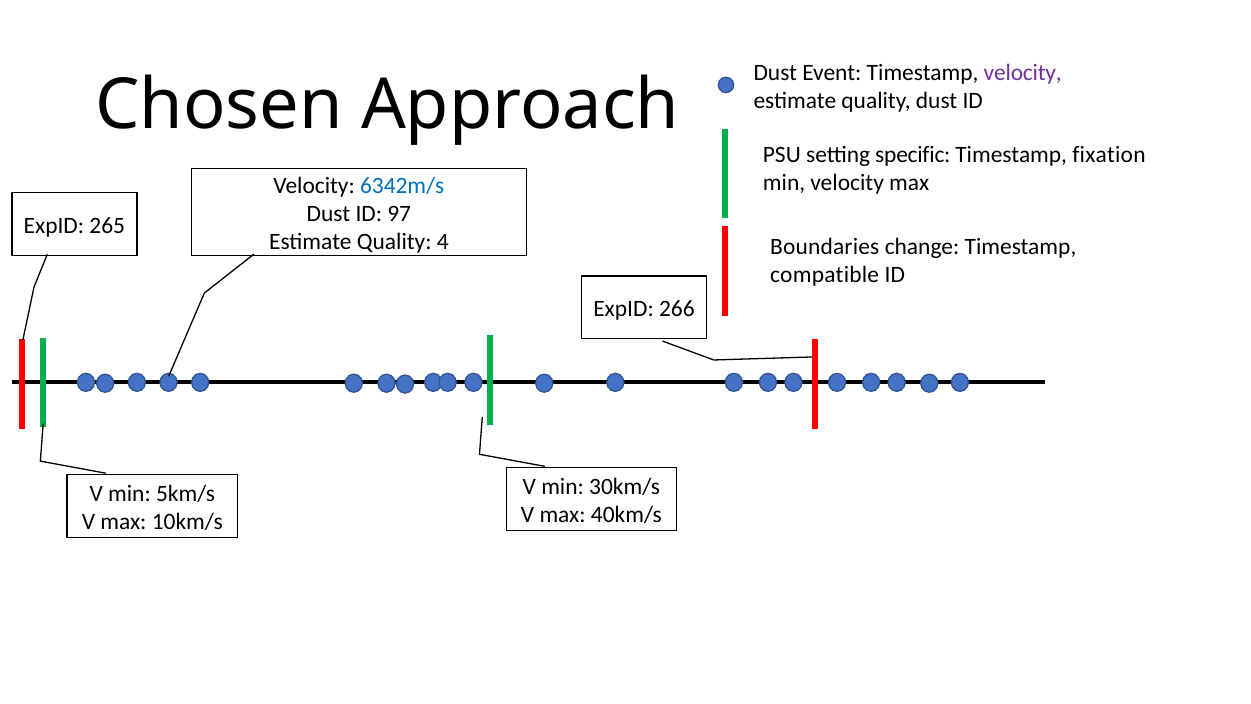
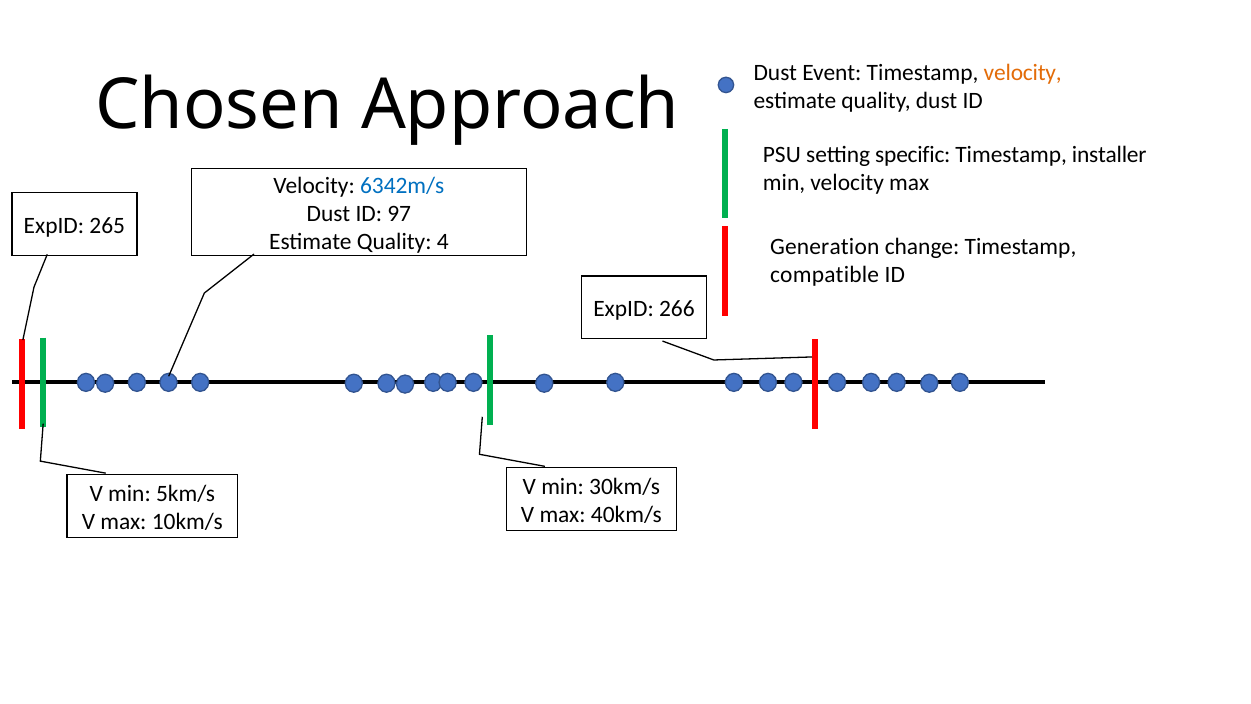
velocity colour: purple -> orange (1023, 73)
fixation: fixation -> installer (1109, 155)
Boundaries: Boundaries -> Generation (825, 246)
